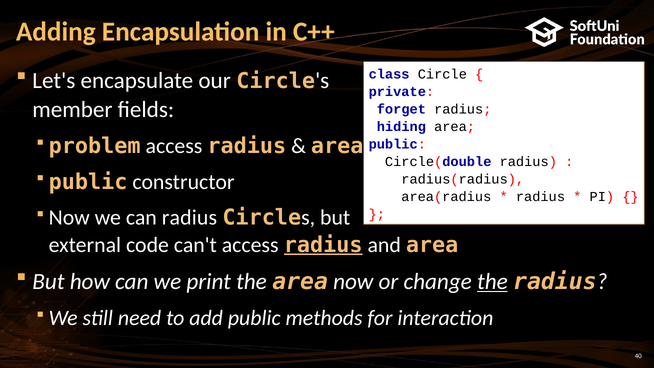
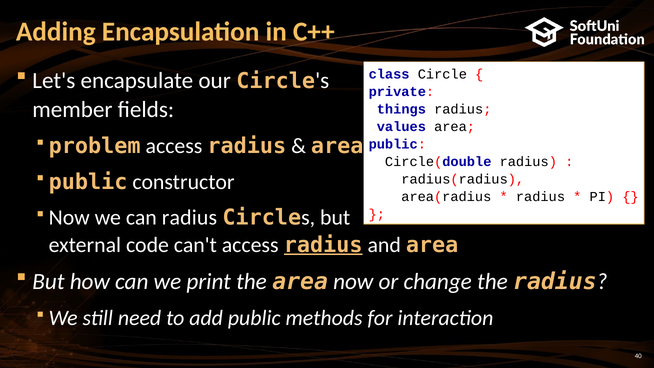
forget: forget -> things (401, 109)
hiding: hiding -> values (401, 127)
the underline: present -> none (492, 282)
